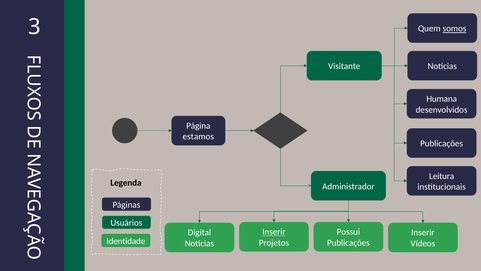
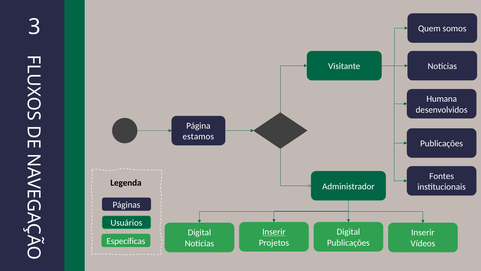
somos underline: present -> none (455, 29)
Leitura: Leitura -> Fontes (442, 176)
Possui: Possui -> Digital (348, 232)
Identidade: Identidade -> Específicas (126, 241)
